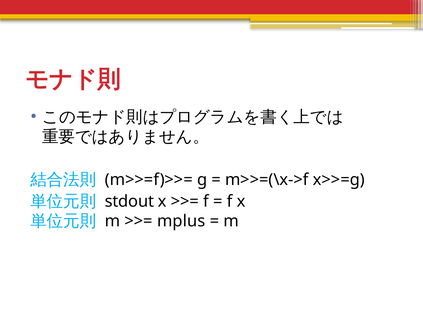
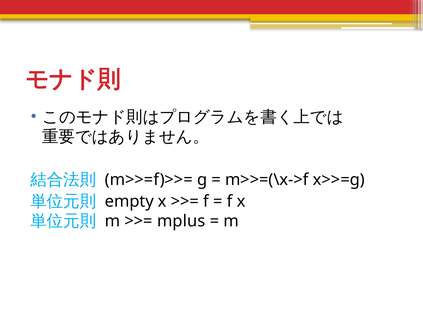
stdout: stdout -> empty (129, 201)
